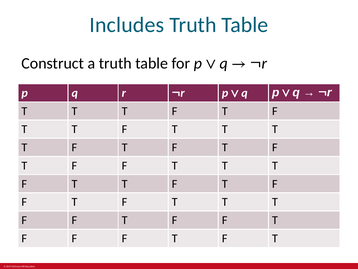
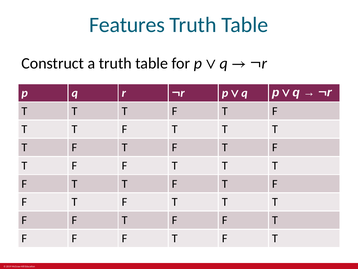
Includes: Includes -> Features (127, 25)
